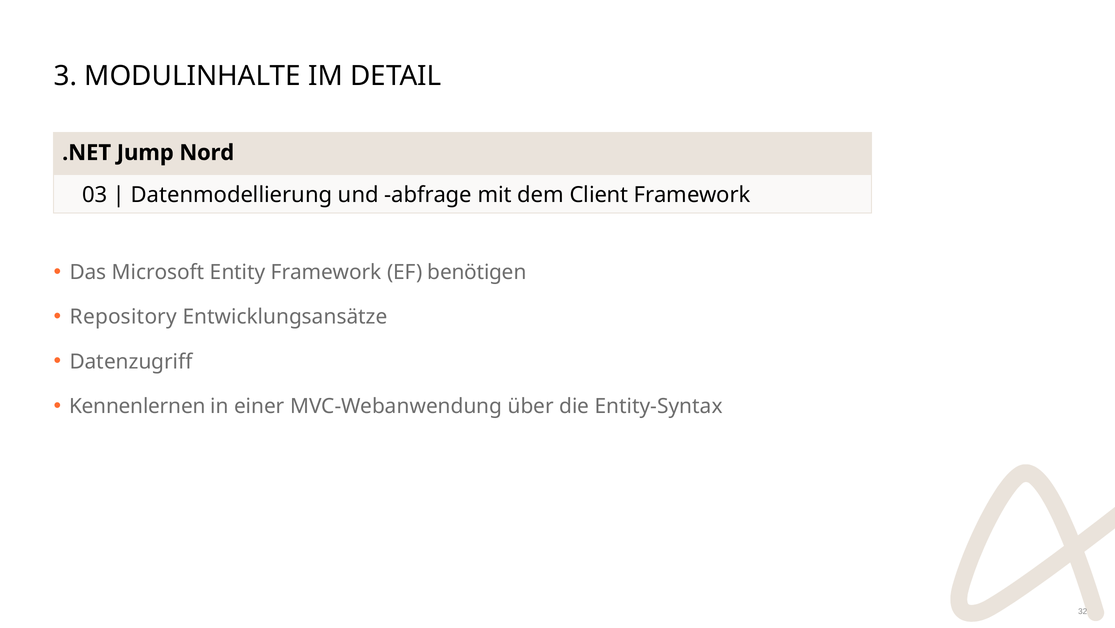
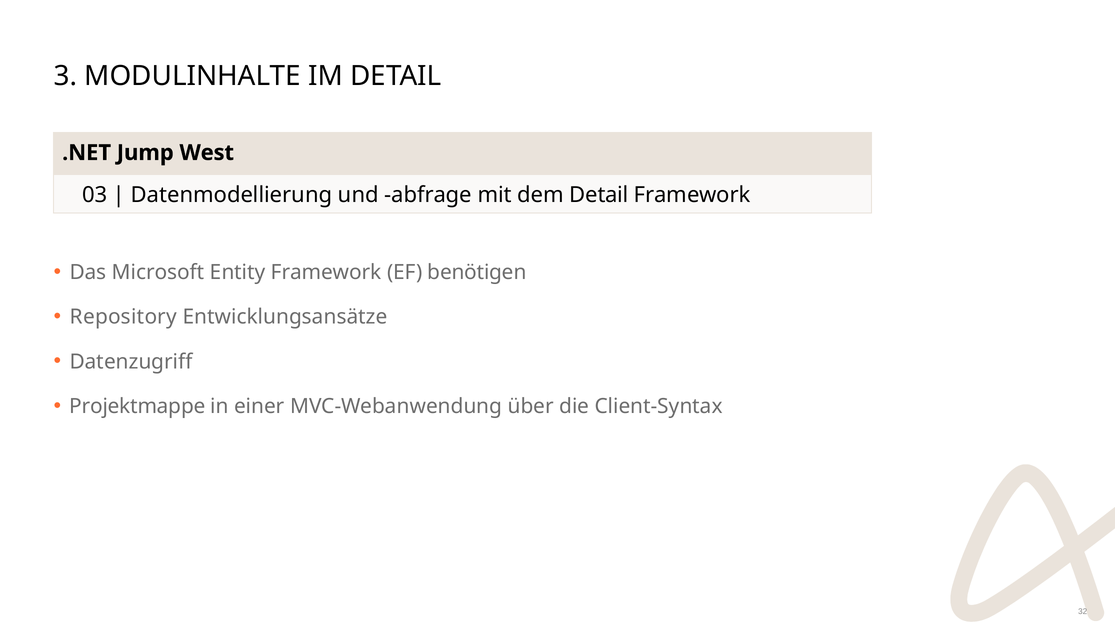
Nord: Nord -> West (207, 153)
dem Client: Client -> Detail (599, 195)
Kennenlernen: Kennenlernen -> Projektmappe (137, 406)
Entity-Syntax: Entity-Syntax -> Client-Syntax (659, 406)
